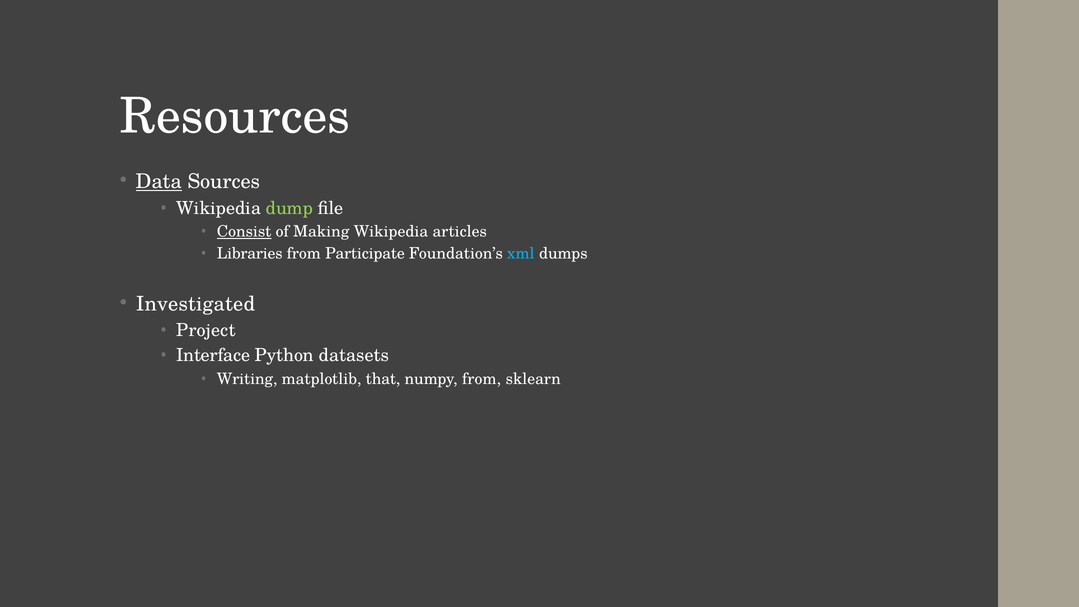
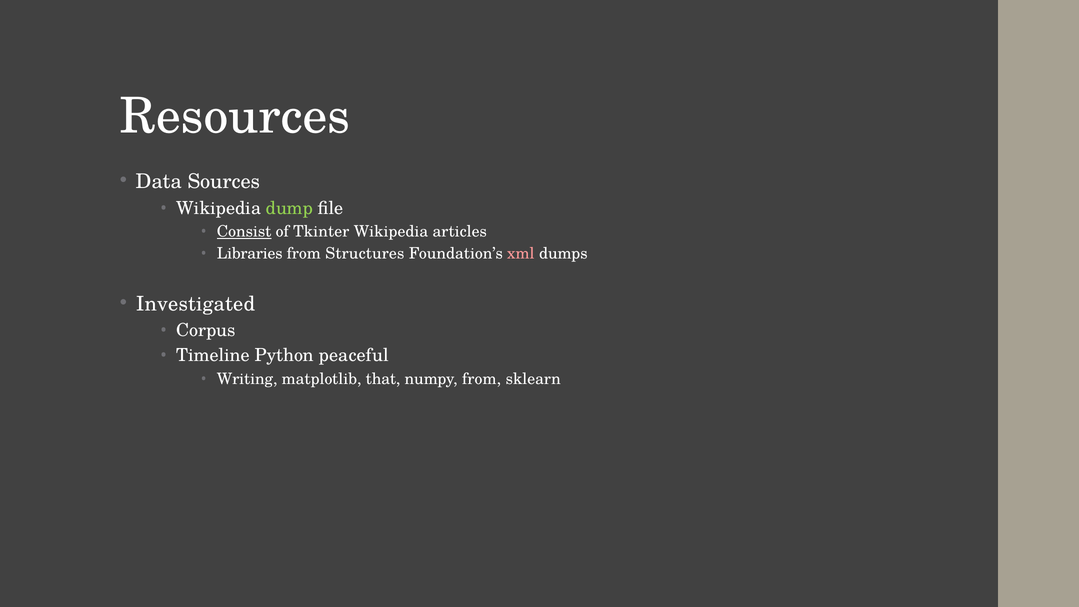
Data underline: present -> none (159, 182)
Making: Making -> Tkinter (321, 232)
Participate: Participate -> Structures (365, 254)
xml colour: light blue -> pink (521, 254)
Project: Project -> Corpus (206, 330)
Interface: Interface -> Timeline (213, 355)
datasets: datasets -> peaceful (354, 355)
